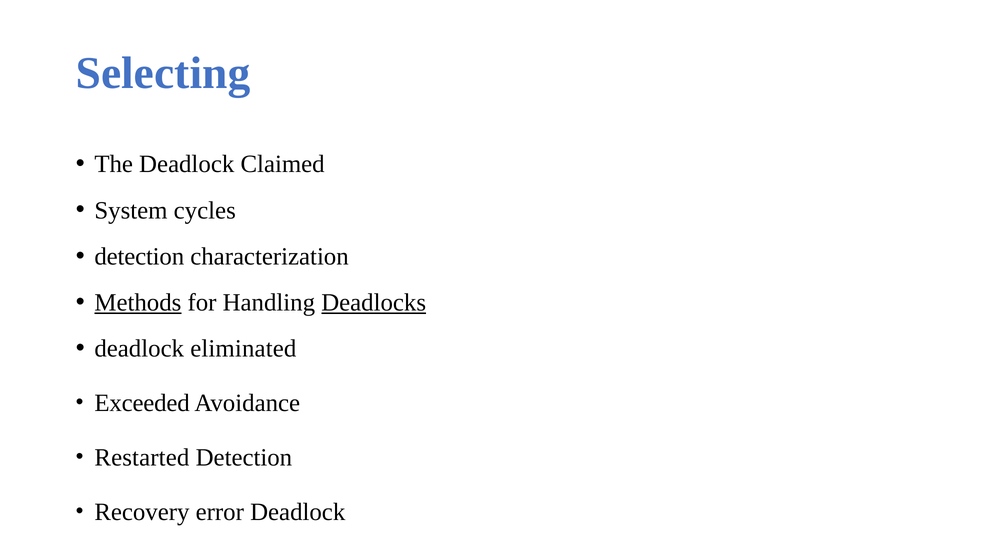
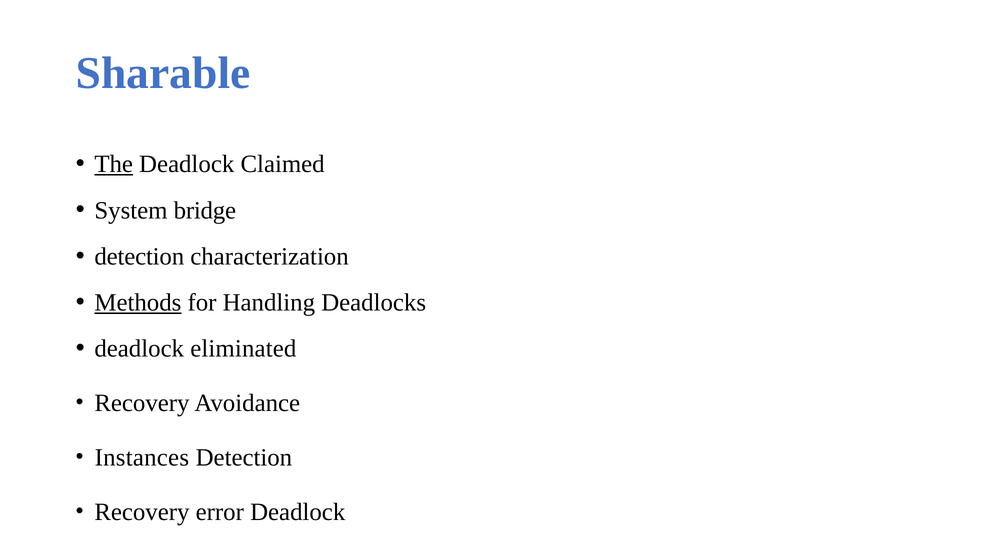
Selecting: Selecting -> Sharable (163, 73)
The underline: none -> present (114, 164)
cycles: cycles -> bridge (205, 210)
Deadlocks underline: present -> none (374, 303)
Exceeded: Exceeded -> Recovery (142, 403)
Restarted: Restarted -> Instances (142, 458)
